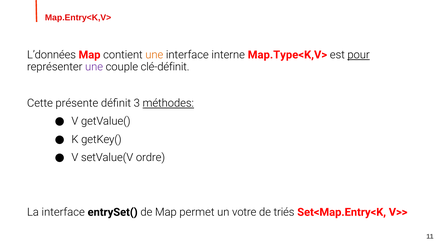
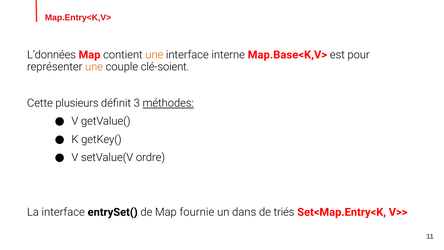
Map.Type<K,V>: Map.Type<K,V> -> Map.Base<K,V> (287, 55)
pour underline: present -> none (359, 55)
une colour: purple -> orange (94, 67)
clé-définit: clé-définit -> clé-soient (165, 67)
présente: présente -> plusieurs (77, 103)
permet: permet -> fournie (197, 212)
votre: votre -> dans (244, 212)
